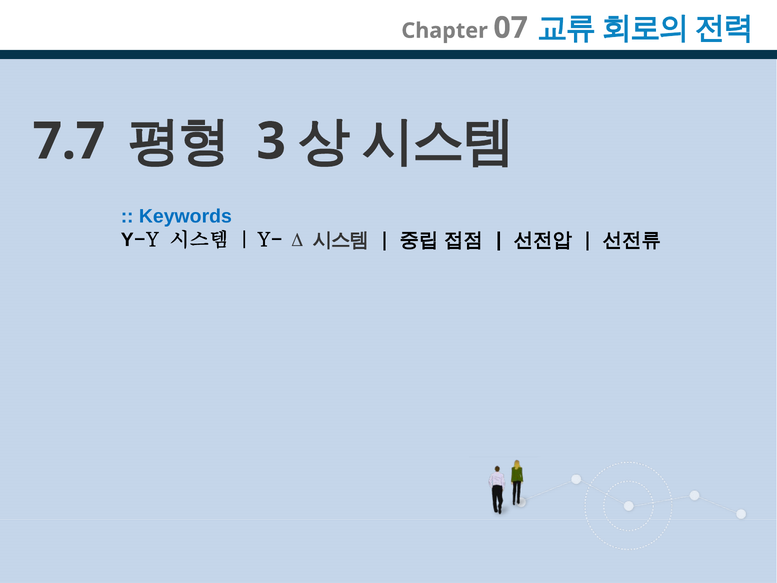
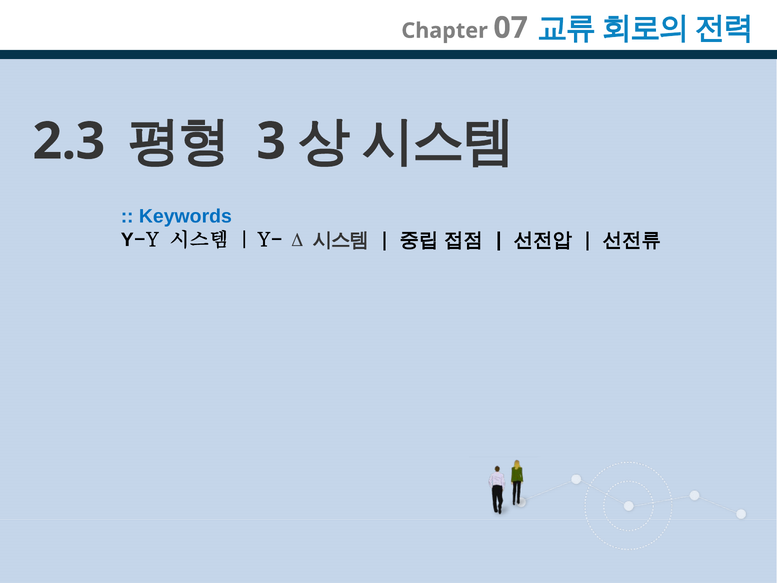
7.7: 7.7 -> 2.3 (69, 141)
